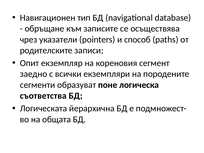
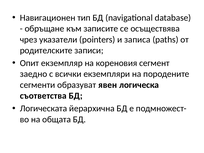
способ: способ -> записа (137, 40)
поне: поне -> явен (108, 85)
